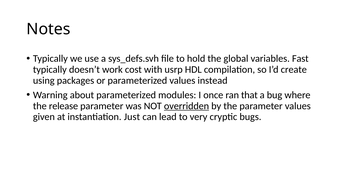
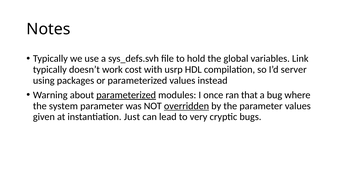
Fast: Fast -> Link (300, 59)
create: create -> server (294, 70)
parameterized underline: none -> present (126, 95)
release: release -> system (63, 106)
